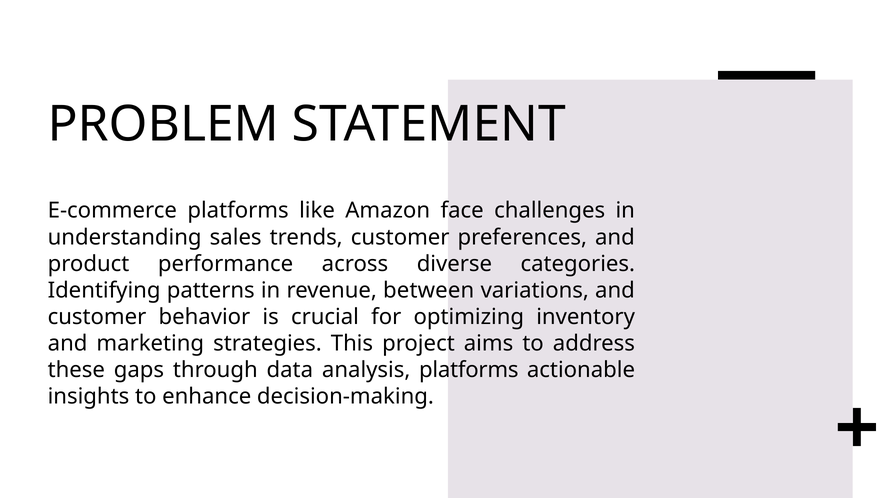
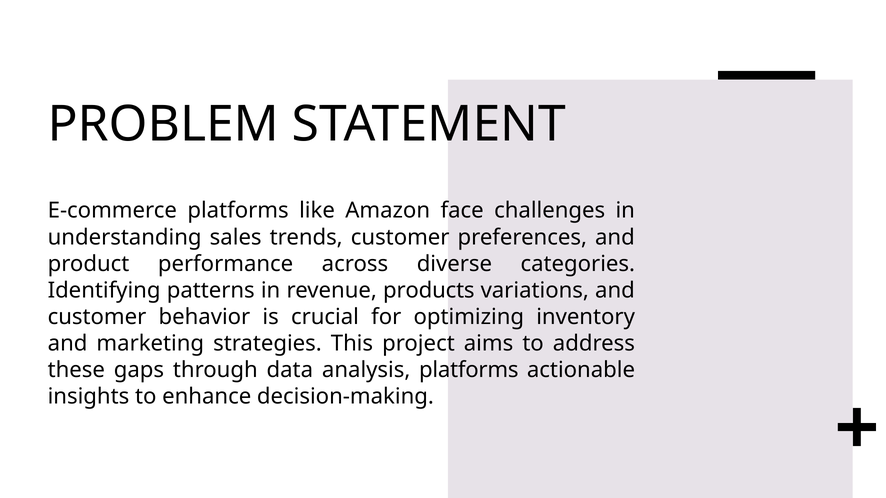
between: between -> products (429, 291)
